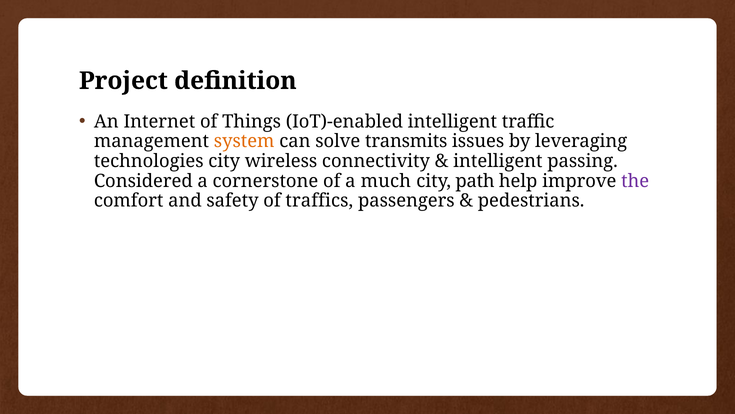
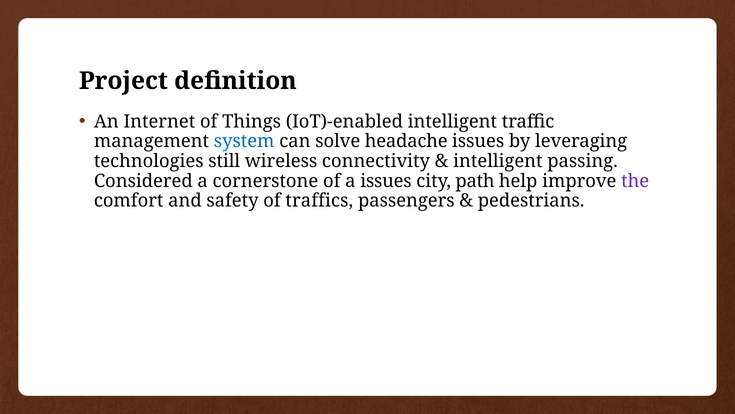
system colour: orange -> blue (244, 141)
transmits: transmits -> headache (406, 141)
technologies city: city -> still (224, 161)
a much: much -> issues (386, 181)
